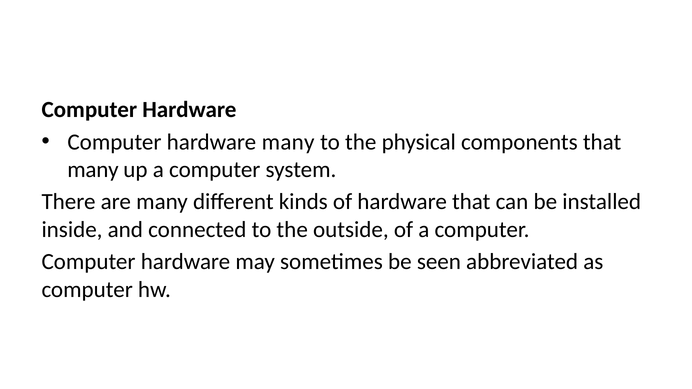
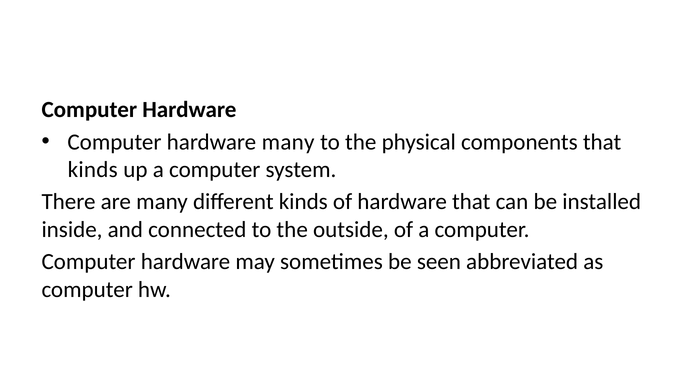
many: many -> kinds (93, 170)
